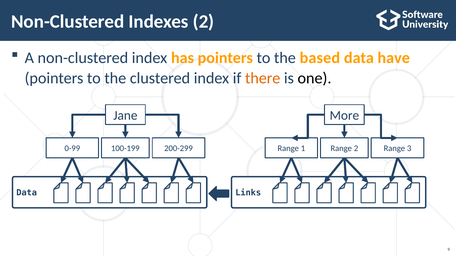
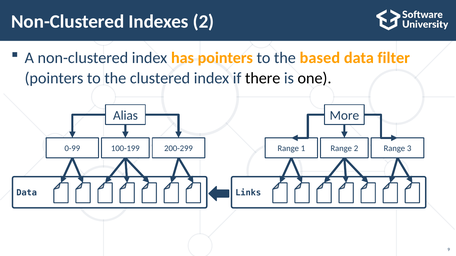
have: have -> filter (394, 58)
there colour: orange -> black (263, 78)
Jane: Jane -> Alias (125, 116)
